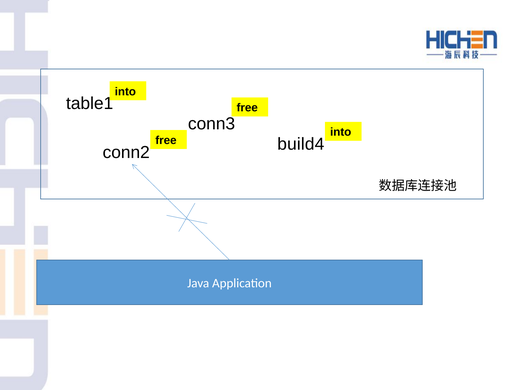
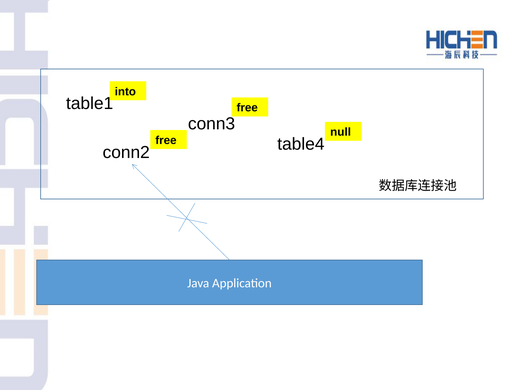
into: into -> null (341, 132)
build4: build4 -> table4 (301, 144)
